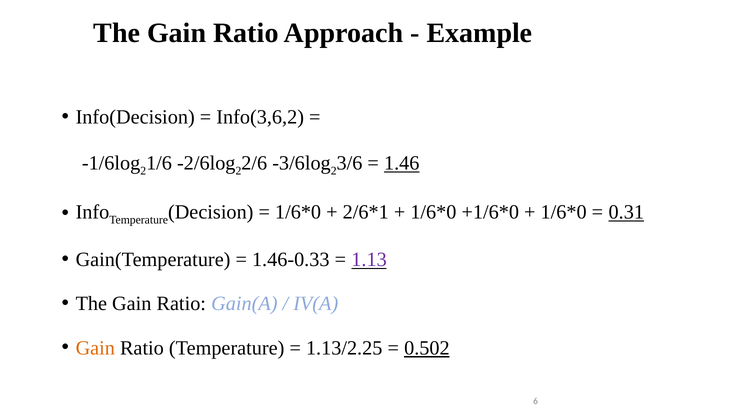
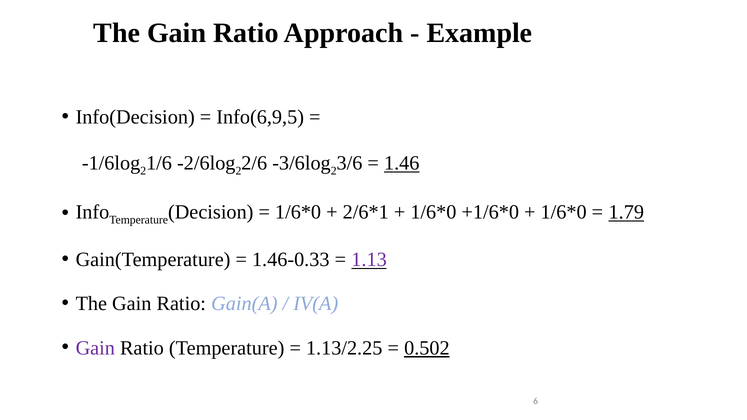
Info(3,6,2: Info(3,6,2 -> Info(6,9,5 (260, 117)
0.31: 0.31 -> 1.79 (626, 212)
Gain colour: orange -> purple (95, 348)
